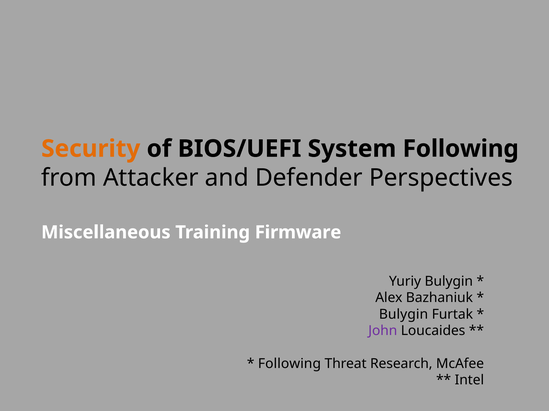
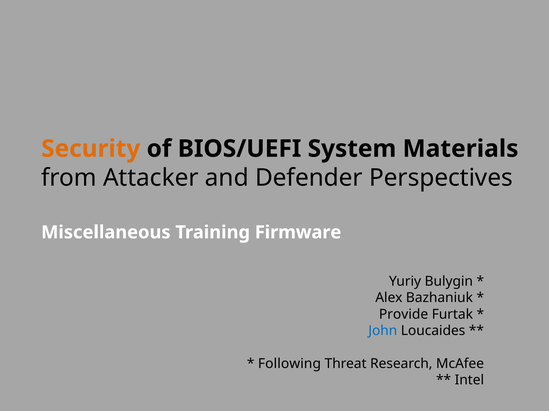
System Following: Following -> Materials (461, 149)
Bulygin: Bulygin -> Provide (404, 315)
John colour: purple -> blue (383, 331)
